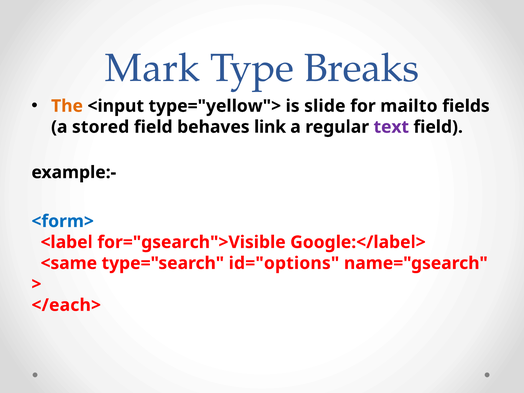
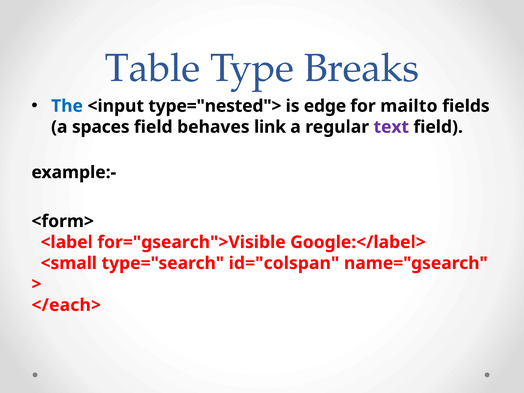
Mark: Mark -> Table (153, 68)
The colour: orange -> blue (67, 106)
type="yellow">: type="yellow"> -> type="nested"> (215, 106)
slide: slide -> edge (325, 106)
stored: stored -> spaces (101, 127)
<form> colour: blue -> black (63, 221)
<same: <same -> <small (69, 263)
id="options: id="options -> id="colspan (284, 263)
